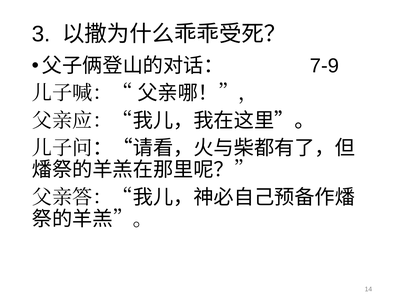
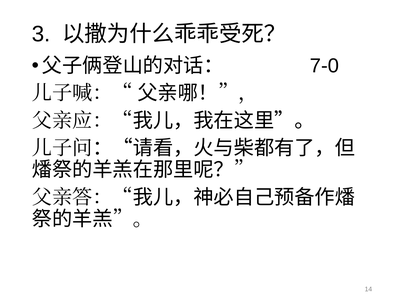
7-9: 7-9 -> 7-0 (325, 66)
